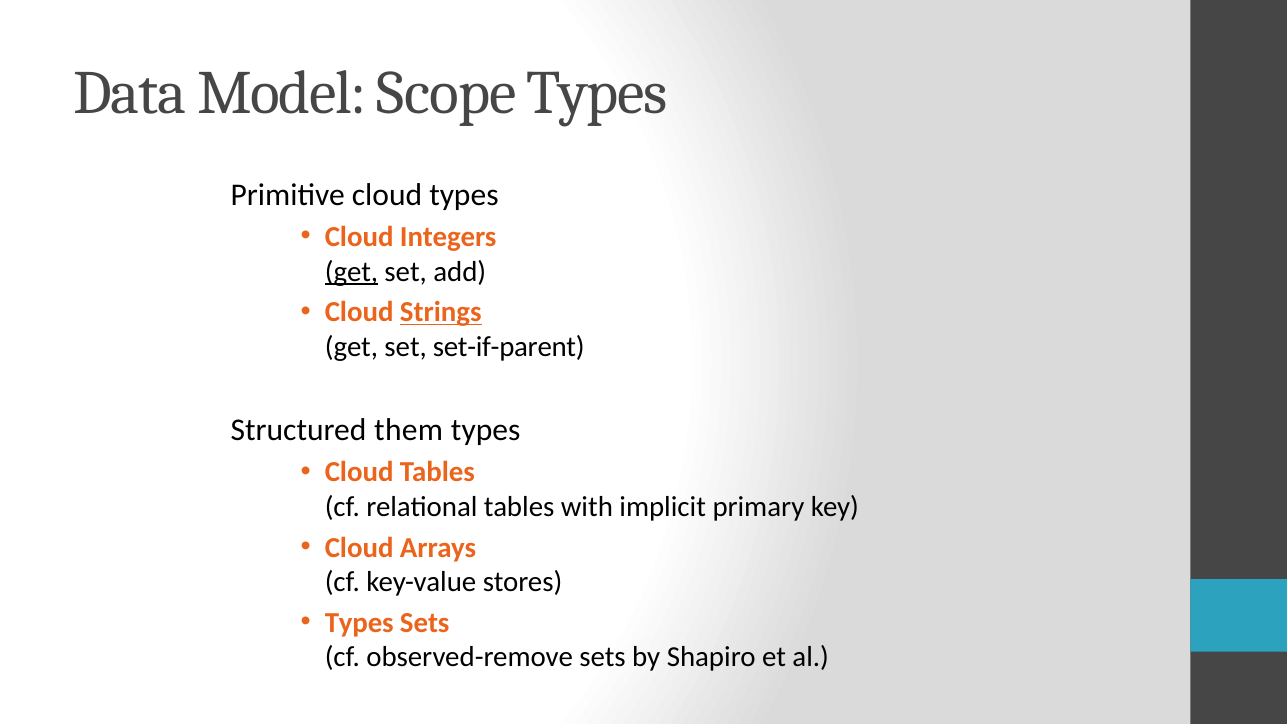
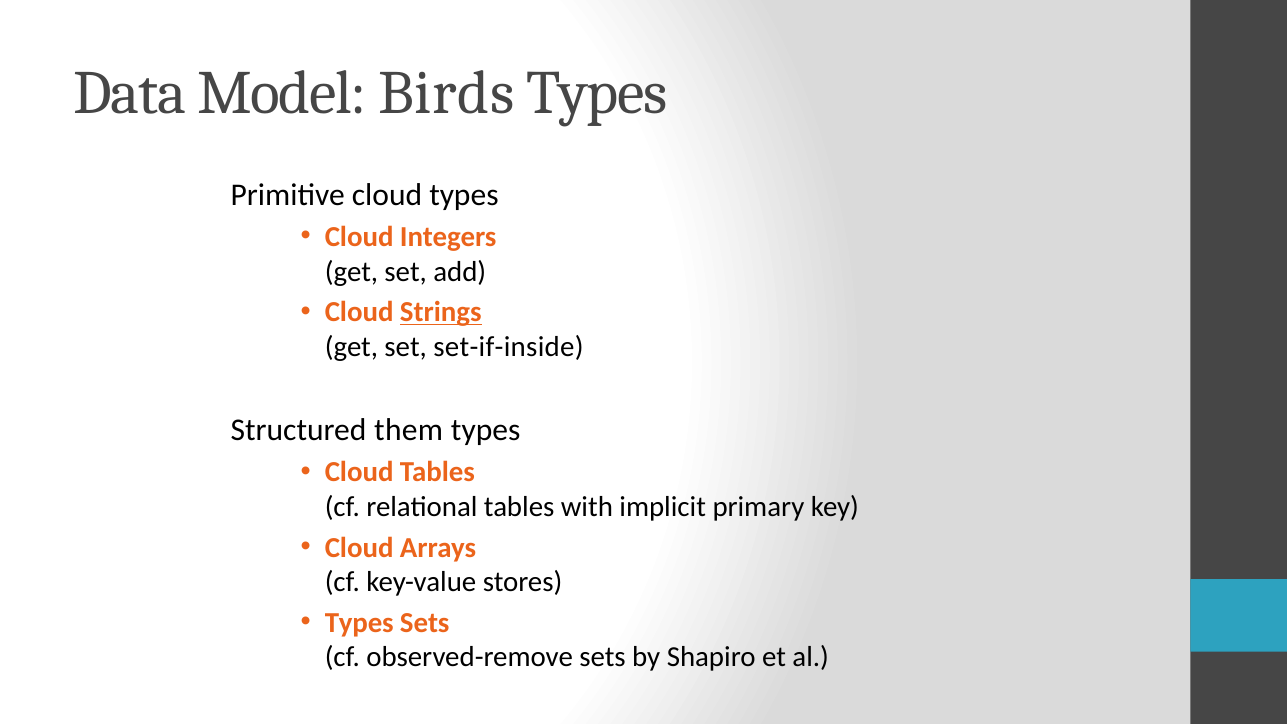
Scope: Scope -> Birds (446, 94)
get underline: present -> none (351, 271)
set-if-parent: set-if-parent -> set-if-inside (508, 347)
